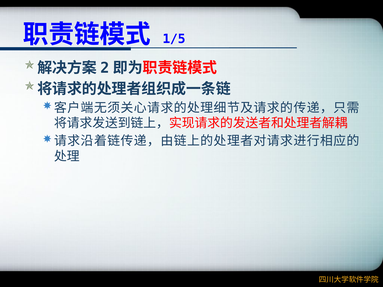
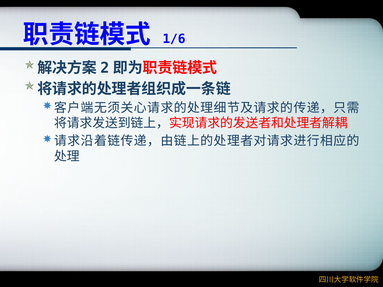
1/5: 1/5 -> 1/6 (174, 39)
